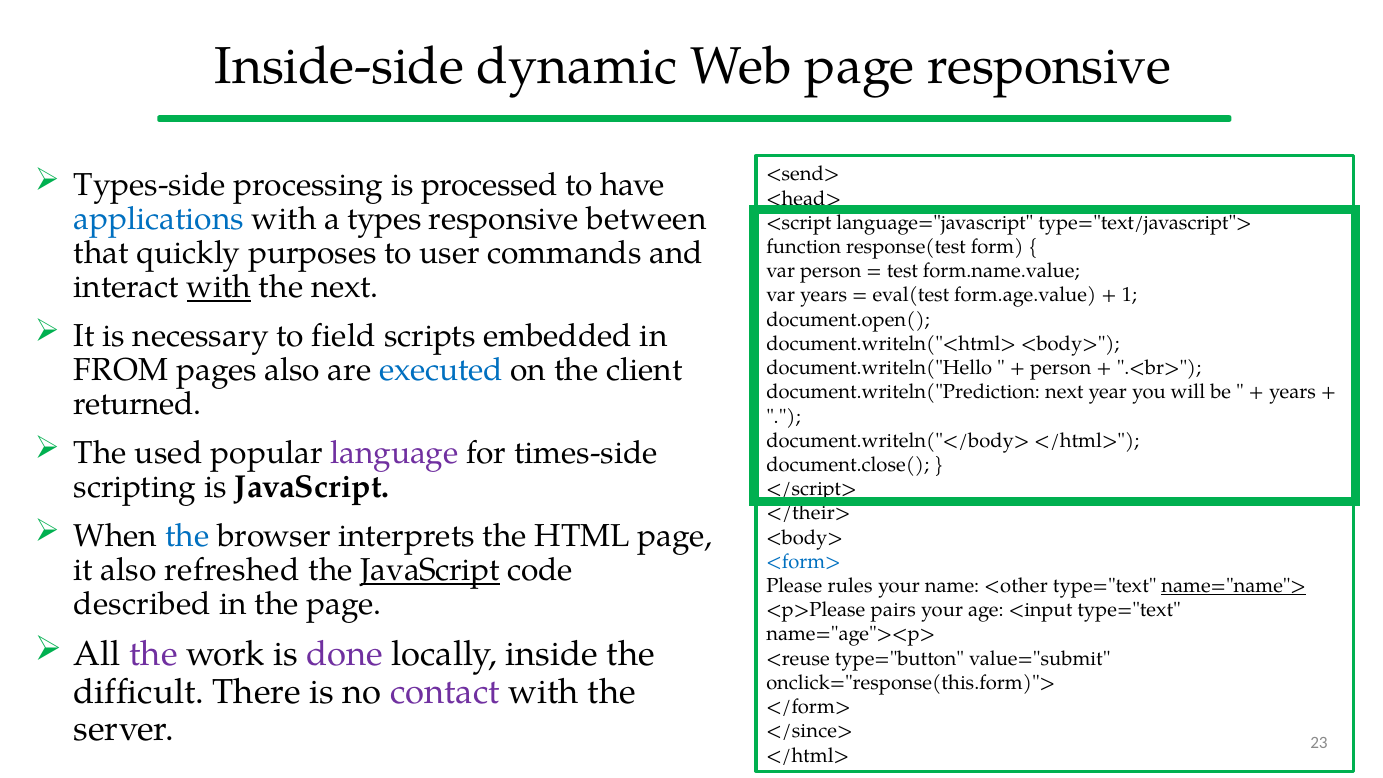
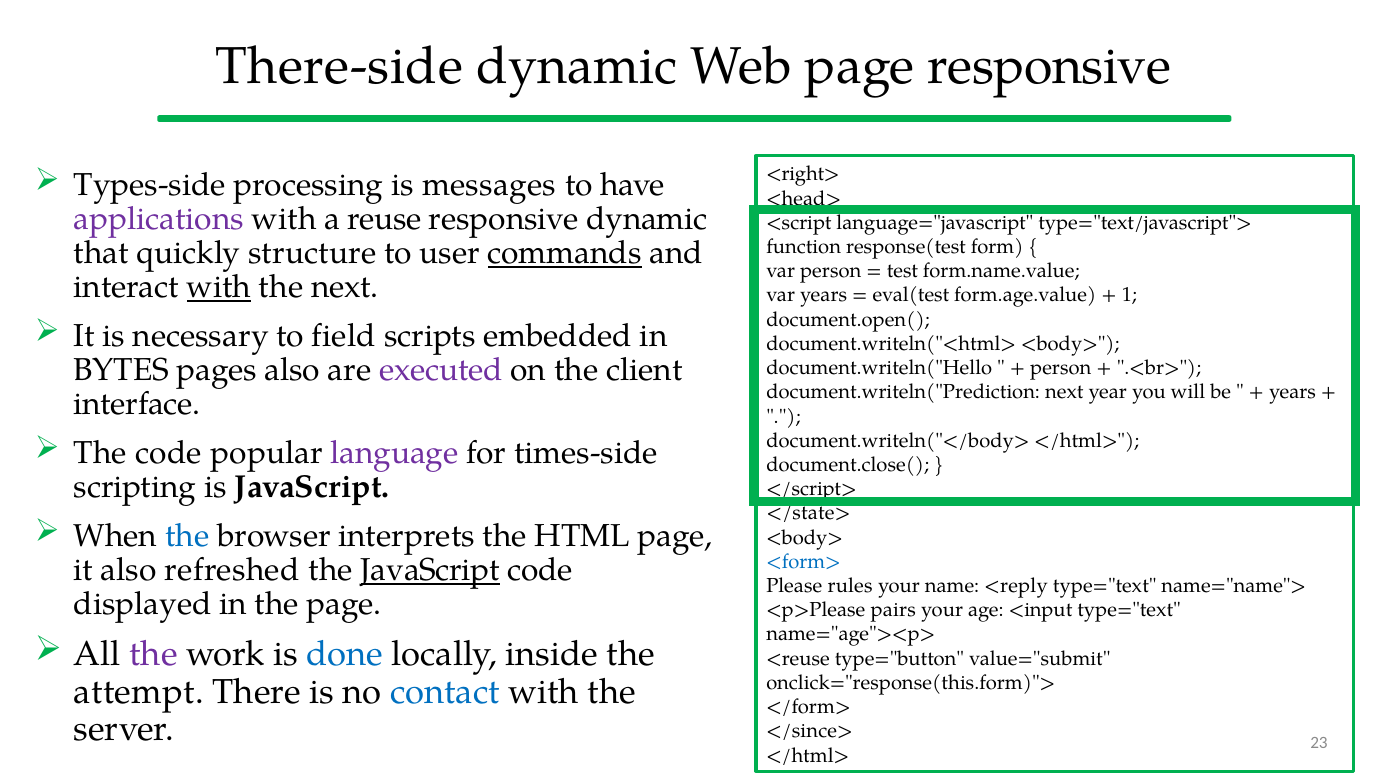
Inside-side: Inside-side -> There-side (339, 67)
processed: processed -> messages (489, 185)
<send>: <send> -> <right> (803, 174)
applications colour: blue -> purple (159, 219)
types: types -> reuse (385, 219)
responsive between: between -> dynamic (647, 219)
purposes: purposes -> structure (312, 253)
commands underline: none -> present (565, 253)
FROM: FROM -> BYTES (121, 370)
executed colour: blue -> purple (441, 370)
returned: returned -> interface (137, 404)
The used: used -> code (169, 453)
</their>: </their> -> </state> (808, 513)
<other: <other -> <reply (1016, 586)
name="name"> underline: present -> none (1234, 586)
described: described -> displayed (143, 604)
done colour: purple -> blue (345, 654)
difficult: difficult -> attempt (139, 692)
contact colour: purple -> blue (445, 692)
